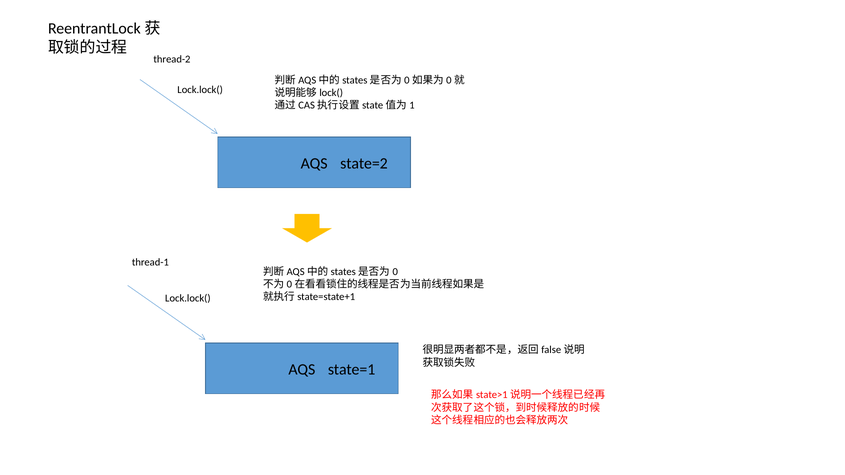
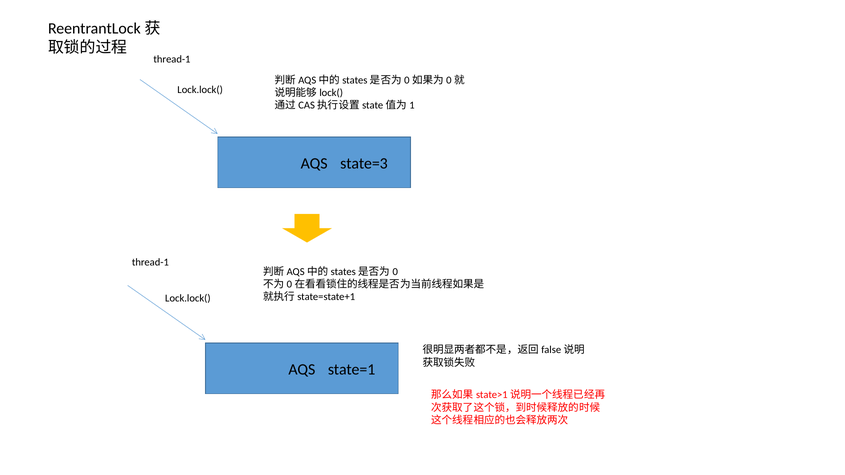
thread-2: thread-2 -> thread-1 (172, 59)
state=2: state=2 -> state=3 (364, 164)
